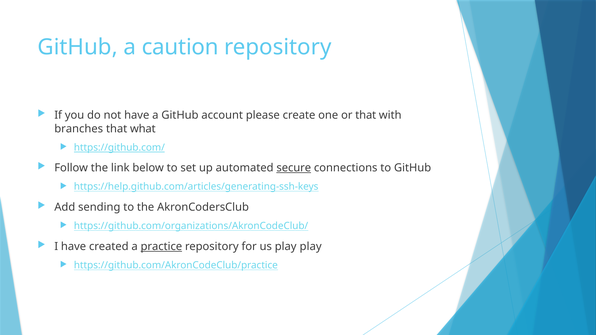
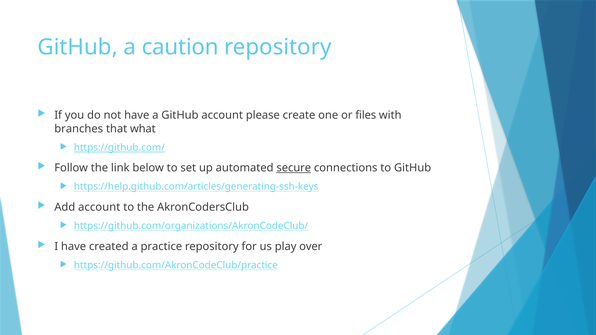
or that: that -> files (366, 115)
Add sending: sending -> account (99, 207)
practice underline: present -> none (161, 247)
play play: play -> over (311, 247)
